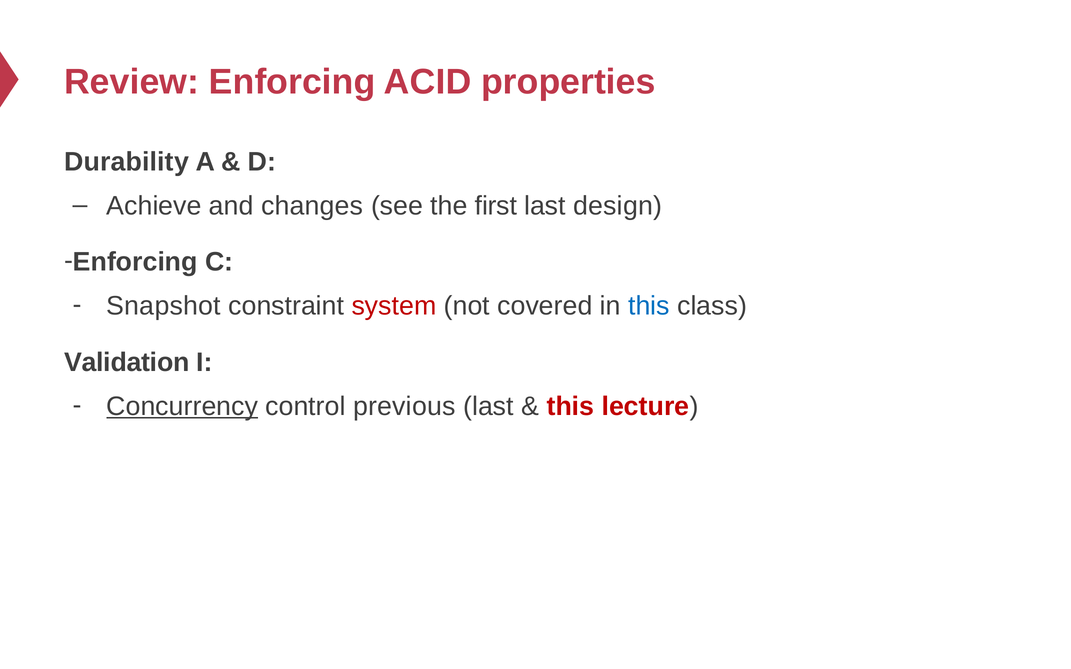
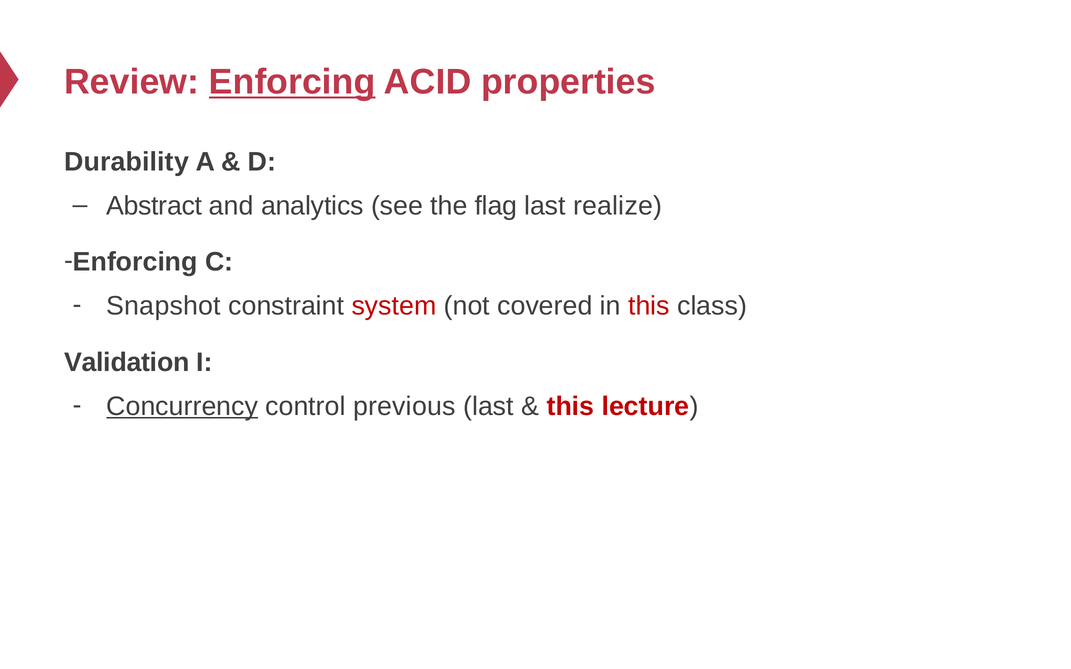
Enforcing underline: none -> present (292, 82)
Achieve: Achieve -> Abstract (154, 206)
changes: changes -> analytics (312, 206)
first: first -> flag (496, 206)
design: design -> realize (618, 206)
this colour: blue -> red (649, 306)
